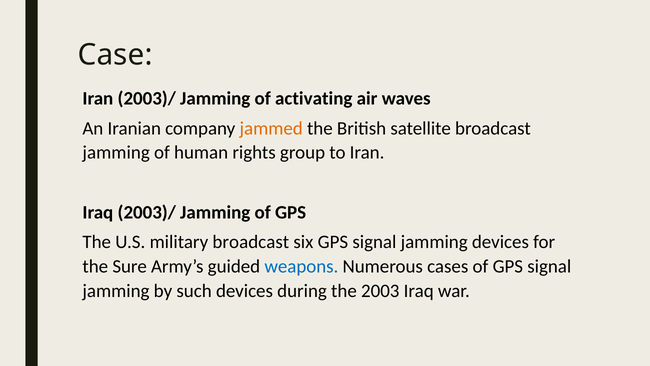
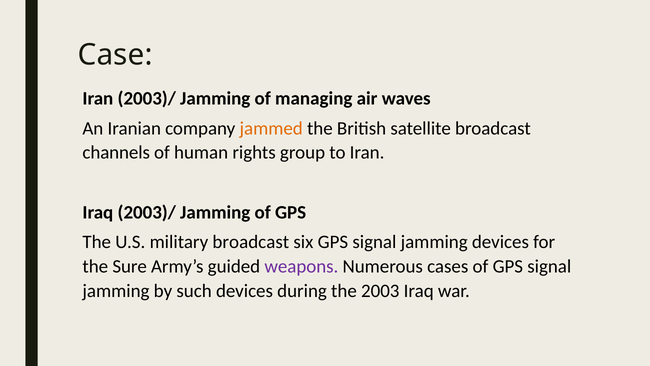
activating: activating -> managing (314, 98)
jamming: jamming -> channels (116, 153)
weapons colour: blue -> purple (301, 266)
